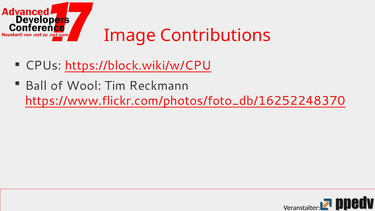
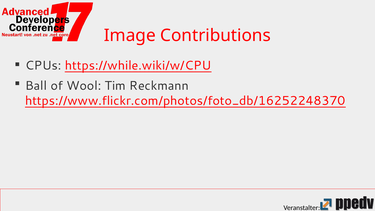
https://block.wiki/w/CPU: https://block.wiki/w/CPU -> https://while.wiki/w/CPU (138, 65)
